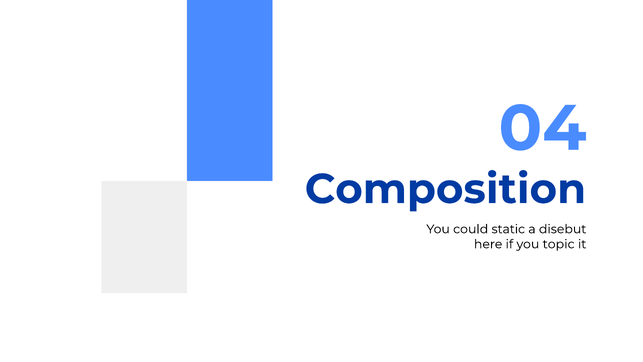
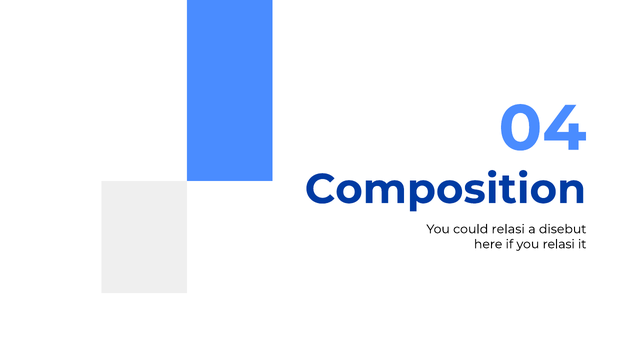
could static: static -> relasi (508, 229)
you topic: topic -> relasi (559, 244)
